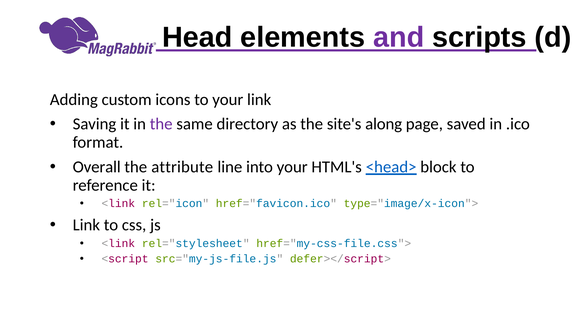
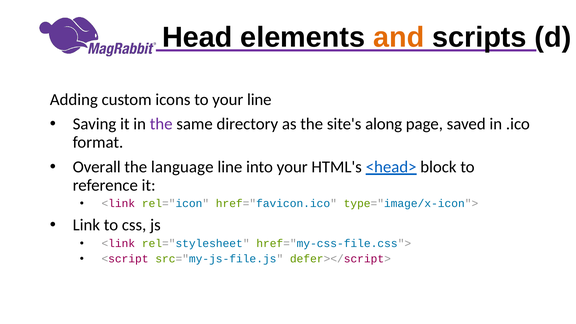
and colour: purple -> orange (399, 37)
your link: link -> line (259, 100)
attribute: attribute -> language (182, 167)
